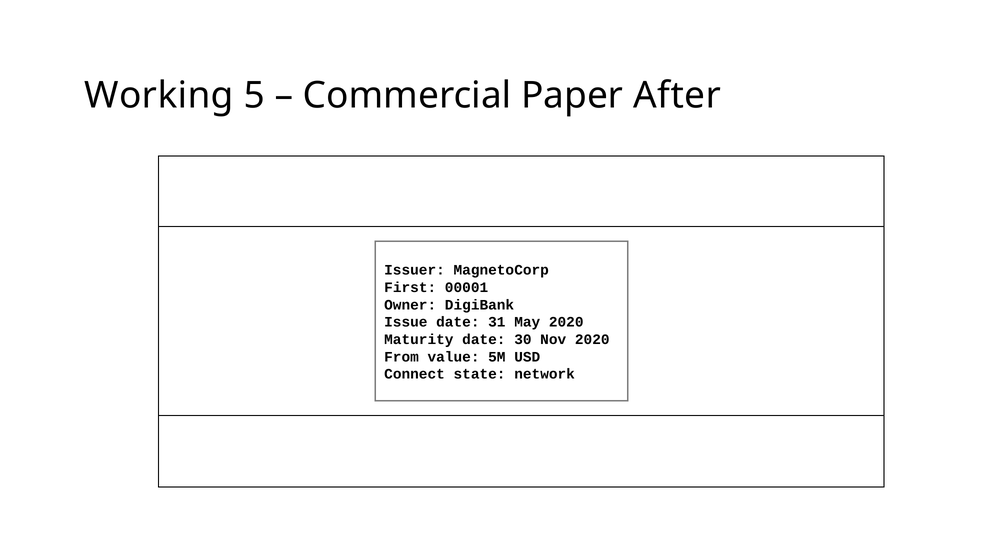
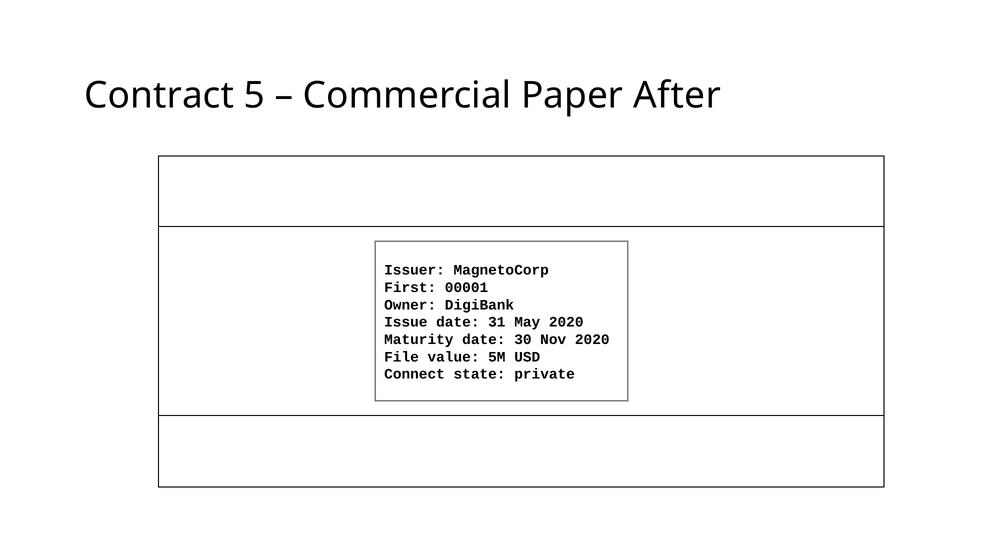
Working: Working -> Contract (159, 95)
From: From -> File (402, 357)
network: network -> private (545, 374)
